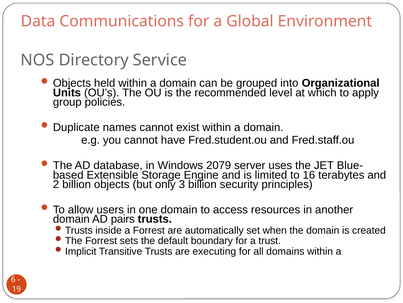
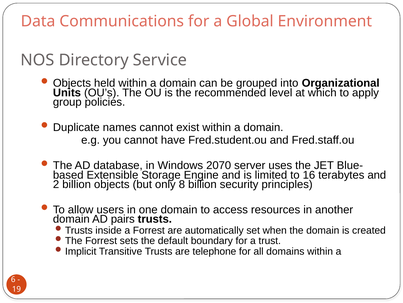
2079: 2079 -> 2070 (219, 165)
3: 3 -> 8 (182, 184)
executing: executing -> telephone (214, 251)
